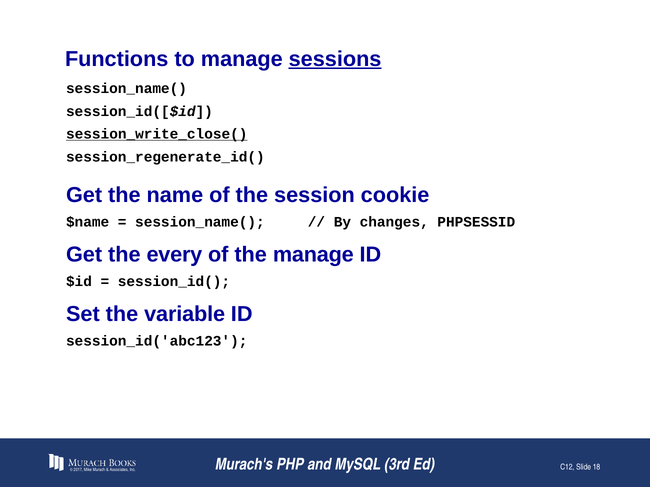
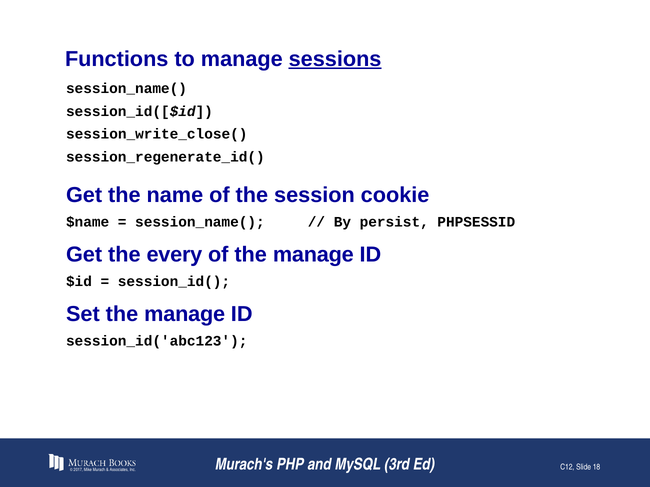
session_write_close( underline: present -> none (157, 134)
changes: changes -> persist (394, 222)
Set the variable: variable -> manage (185, 315)
